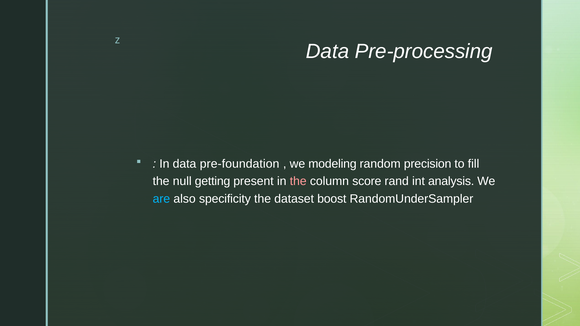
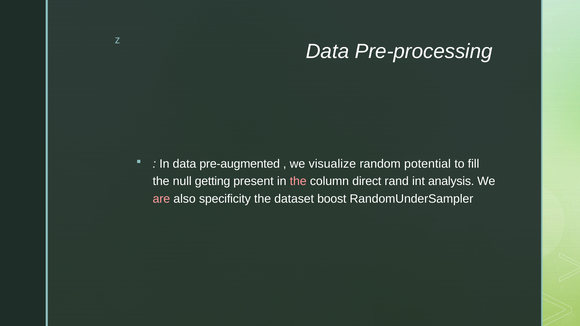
pre-foundation: pre-foundation -> pre-augmented (240, 164)
modeling: modeling -> visualize (332, 164)
precision: precision -> potential (427, 164)
score: score -> direct (367, 181)
are colour: light blue -> pink (161, 199)
